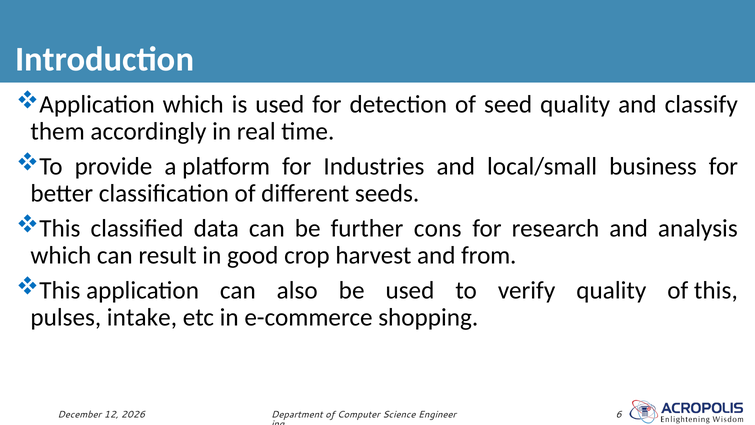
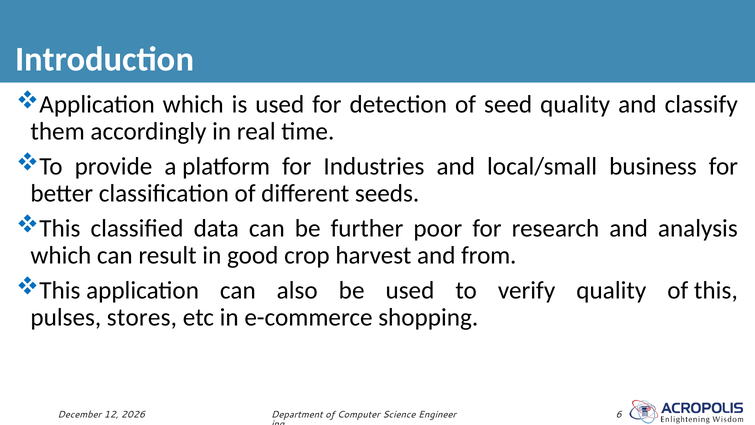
cons: cons -> poor (438, 228)
intake: intake -> stores (142, 317)
